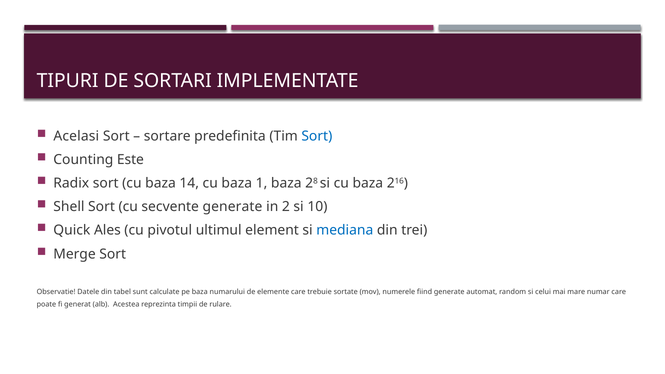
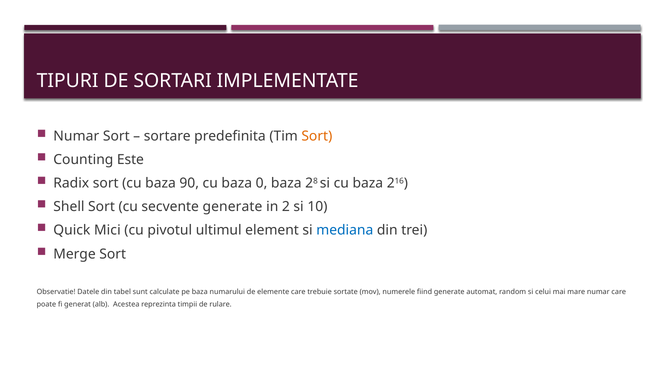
Acelasi: Acelasi -> Numar (76, 136)
Sort colour: blue -> orange (317, 136)
14: 14 -> 90 (189, 183)
1: 1 -> 0 (262, 183)
Ales: Ales -> Mici (107, 230)
